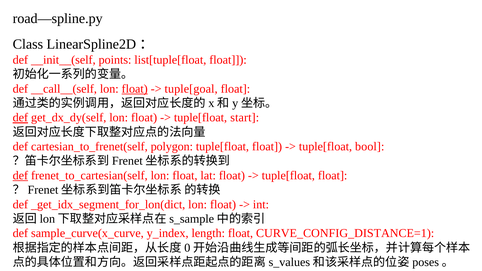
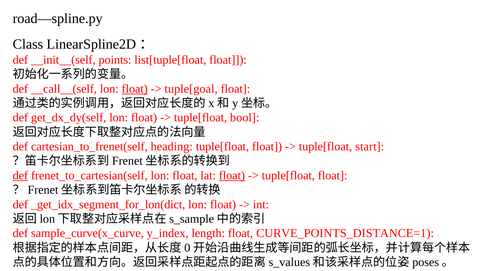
def underline: present -> none (20, 118)
start: start -> bool (245, 118)
polygon: polygon -> heading (172, 147)
bool: bool -> start (370, 147)
float underline: none -> present (232, 176)
CURVE_CONFIG_DISTANCE=1: CURVE_CONFIG_DISTANCE=1 -> CURVE_POINTS_DISTANCE=1 (345, 233)
